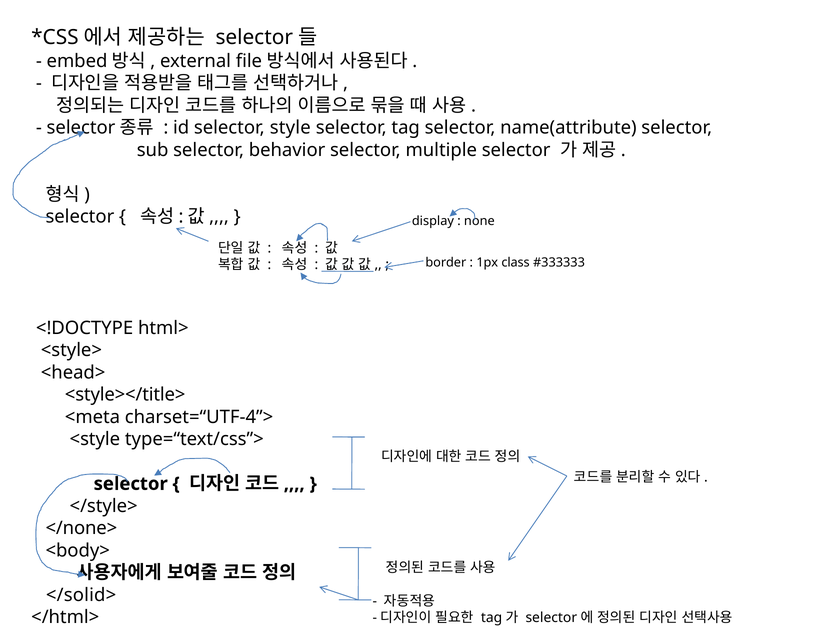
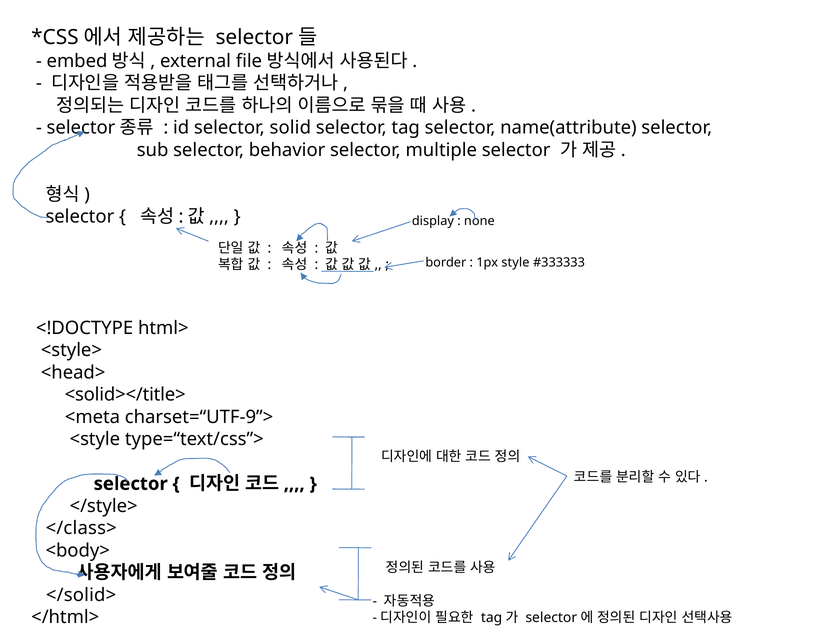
style: style -> solid (290, 128)
class: class -> style (515, 262)
<style></title>: <style></title> -> <solid></title> (125, 394)
charset=“UTF-4”>: charset=“UTF-4”> -> charset=“UTF-9”> (199, 417)
</none>: </none> -> </class> (81, 528)
